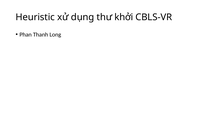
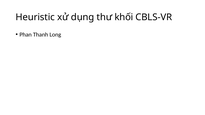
khởi: khởi -> khối (124, 17)
